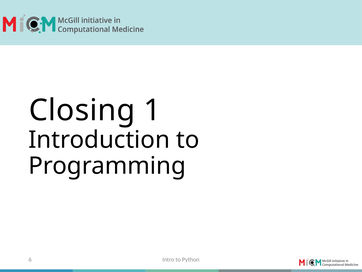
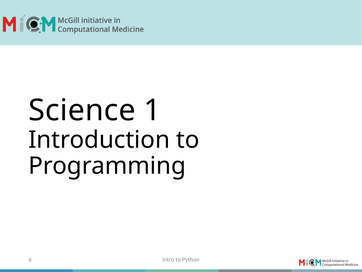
Closing: Closing -> Science (82, 110)
